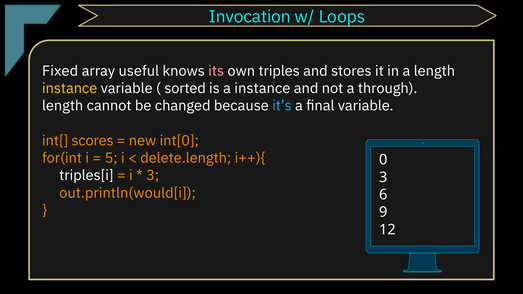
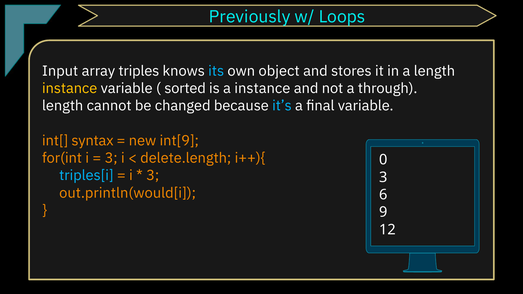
Invocation: Invocation -> Previously (250, 17)
Fixed: Fixed -> Input (60, 71)
useful: useful -> triples (139, 71)
its colour: pink -> light blue (216, 71)
triples: triples -> object (279, 71)
scores: scores -> syntax (93, 141)
int[0: int[0 -> int[9 (179, 141)
5: 5 -> 3 (111, 158)
triples[i colour: white -> light blue (86, 176)
